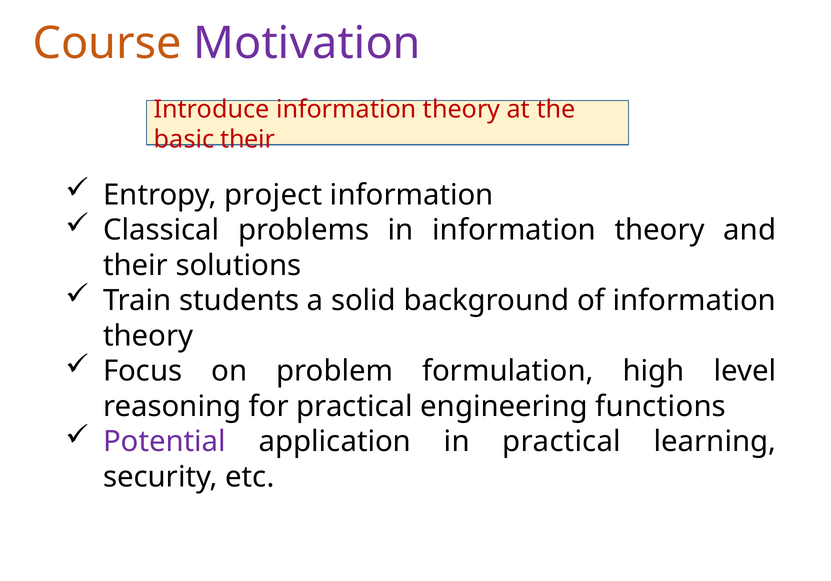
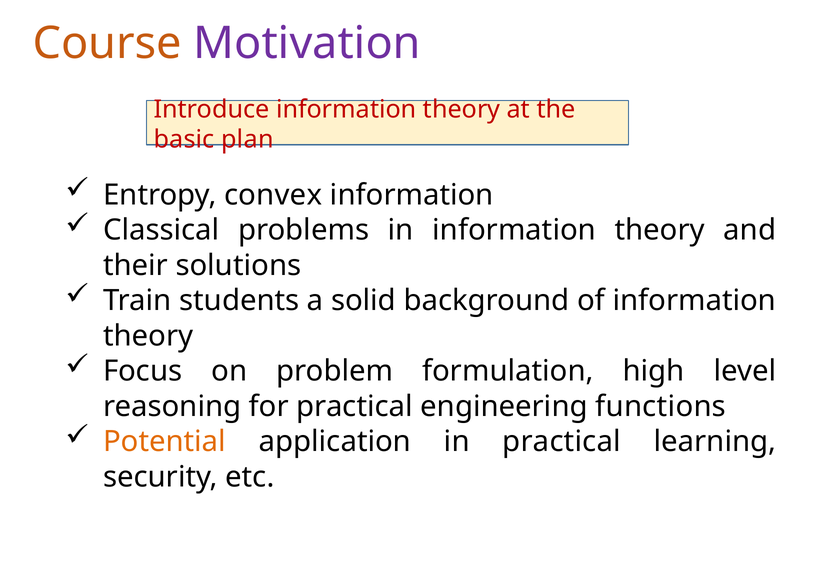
basic their: their -> plan (247, 140)
project: project -> convex (273, 195)
Potential colour: purple -> orange (165, 442)
